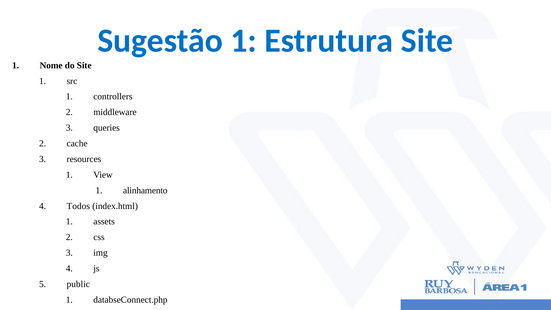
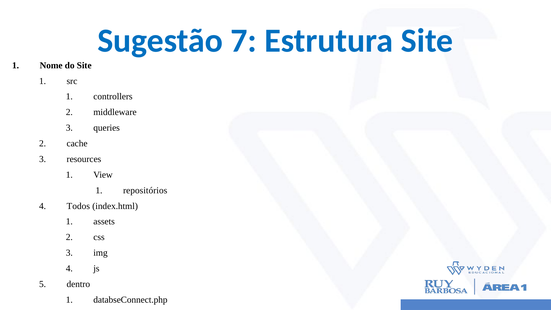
Sugestão 1: 1 -> 7 (244, 41)
alinhamento: alinhamento -> repositórios (145, 190)
public: public -> dentro (78, 284)
